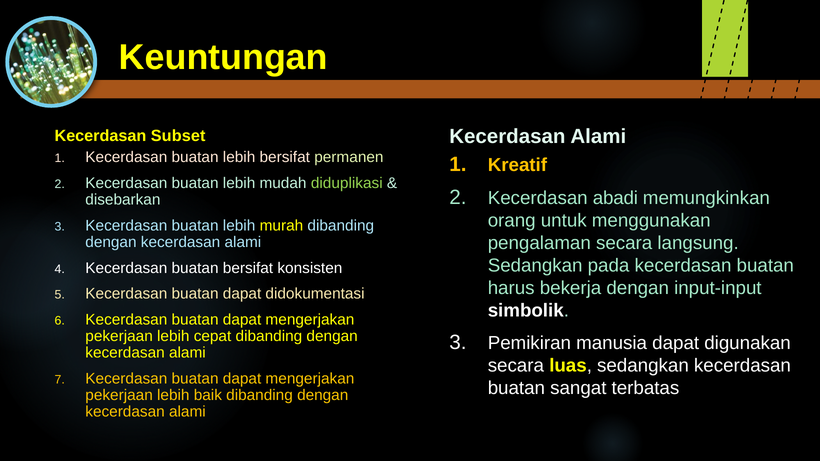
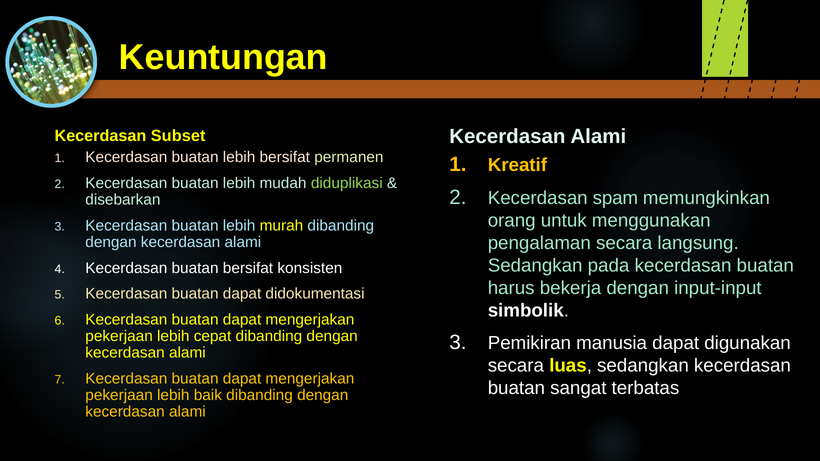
abadi: abadi -> spam (615, 198)
